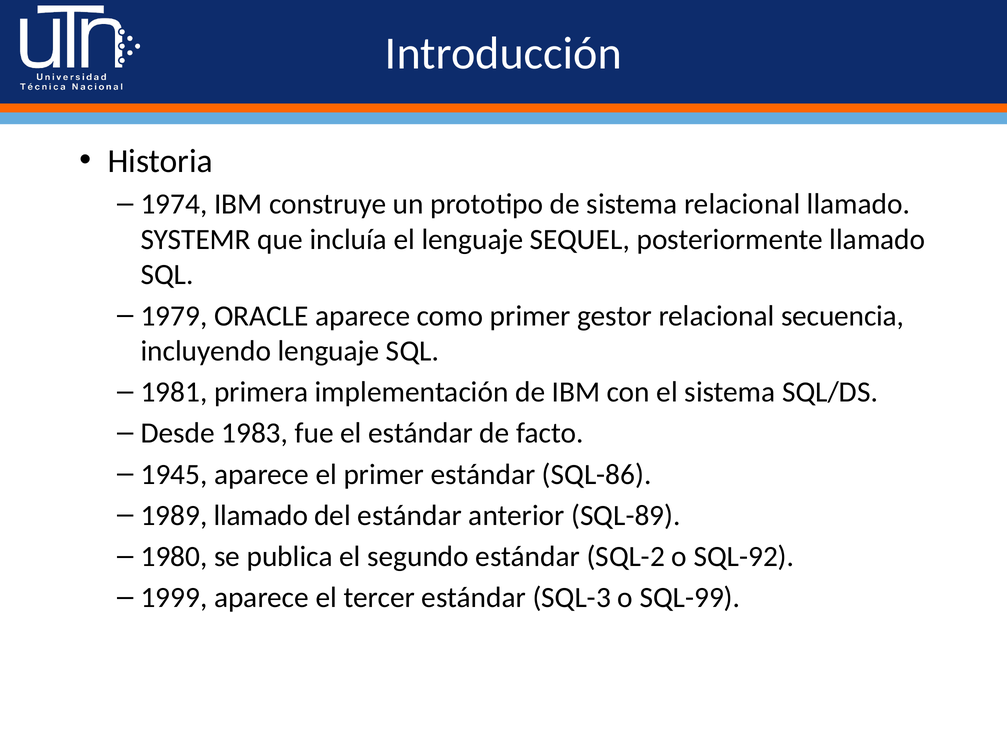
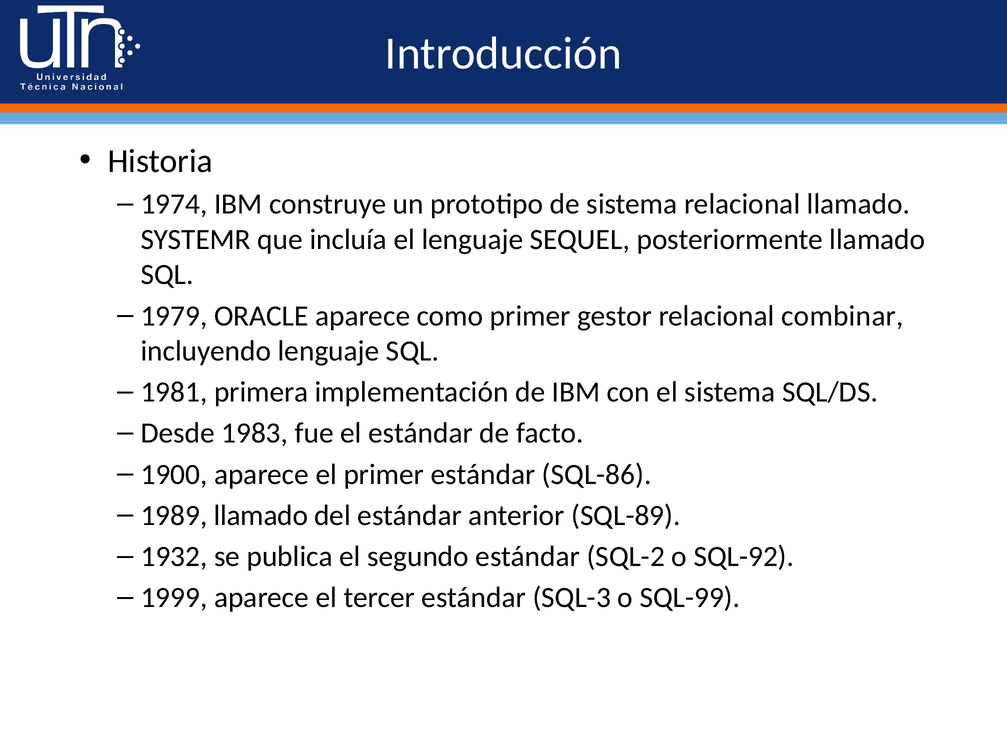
secuencia: secuencia -> combinar (842, 316)
1945: 1945 -> 1900 (174, 474)
1980: 1980 -> 1932 (174, 557)
